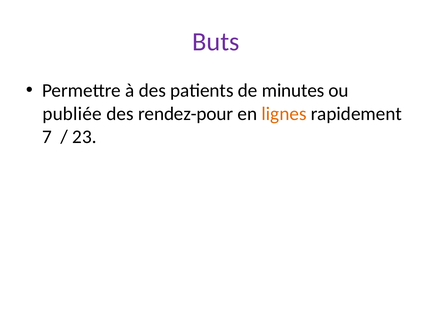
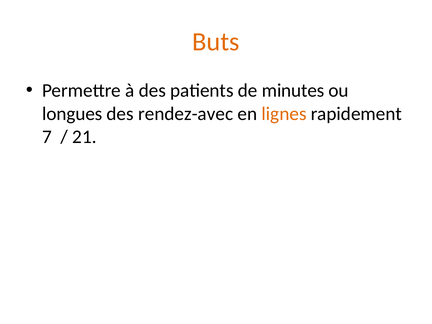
Buts colour: purple -> orange (216, 42)
publiée: publiée -> longues (72, 114)
rendez-pour: rendez-pour -> rendez-avec (186, 114)
23: 23 -> 21 (84, 137)
